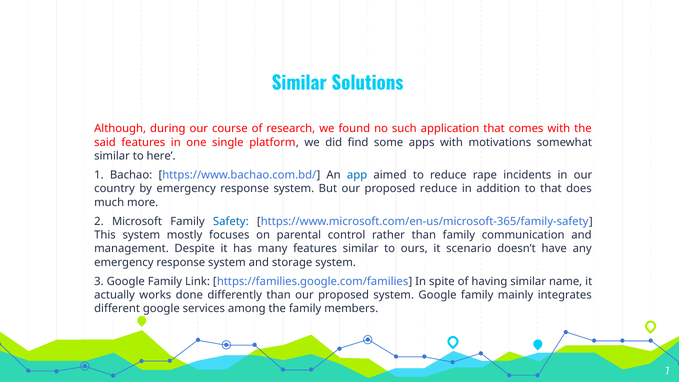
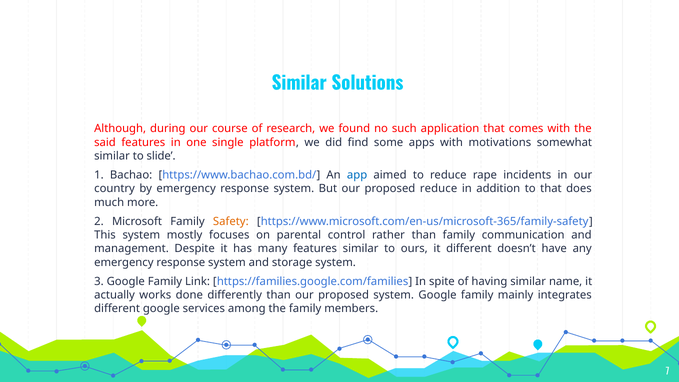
here: here -> slide (161, 156)
Safety colour: blue -> orange (231, 222)
it scenario: scenario -> different (469, 249)
